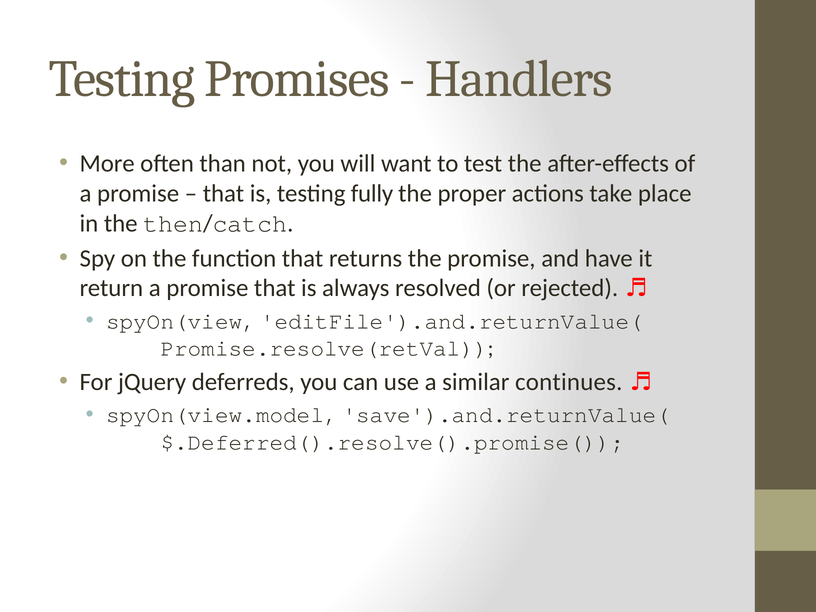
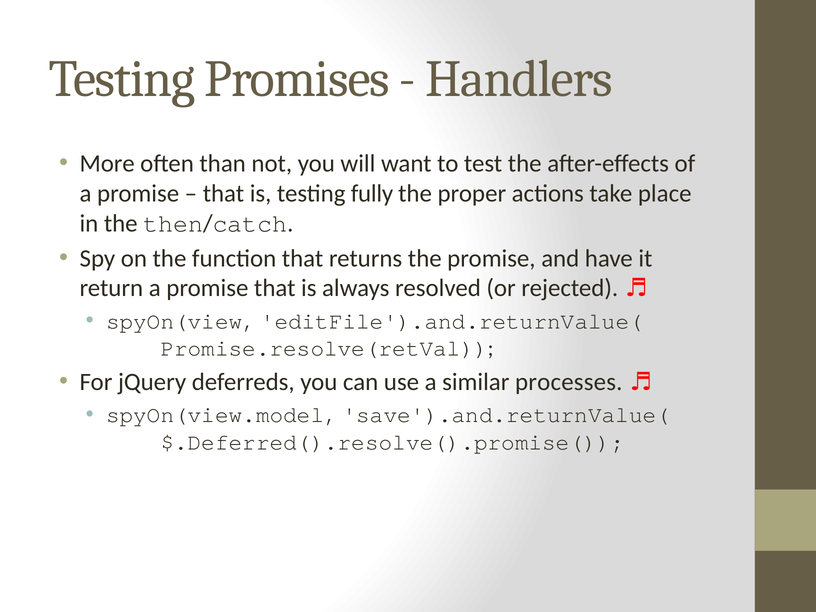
continues: continues -> processes (569, 382)
